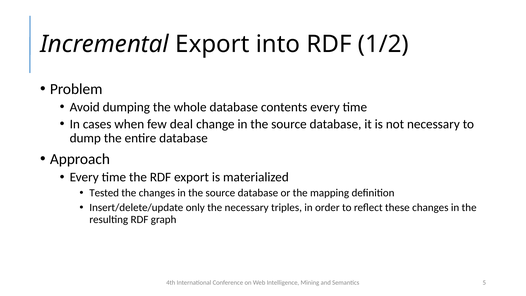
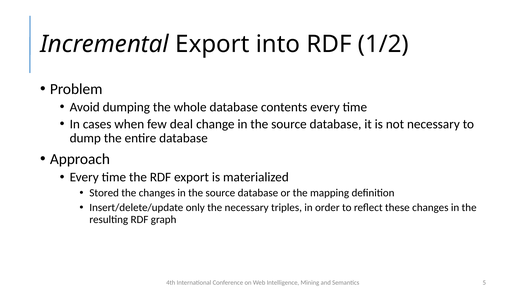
Tested: Tested -> Stored (104, 193)
